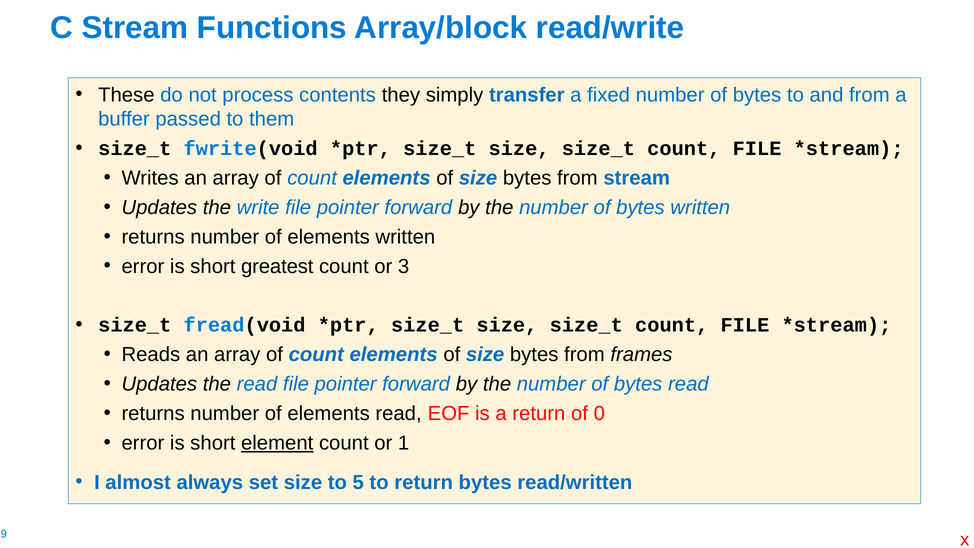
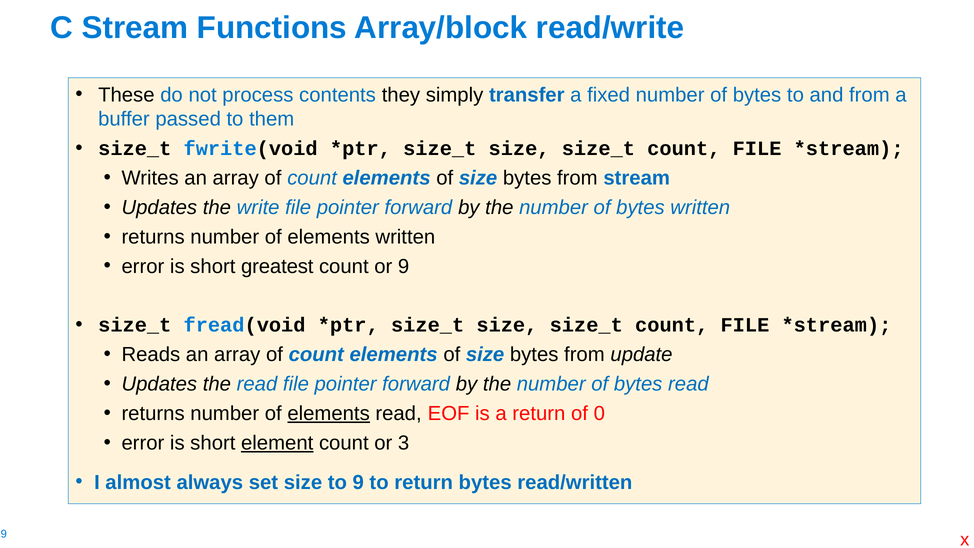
or 3: 3 -> 9 (404, 266)
frames: frames -> update (641, 355)
elements underline: none -> present (329, 413)
1: 1 -> 3 (404, 443)
to 5: 5 -> 9 (358, 482)
